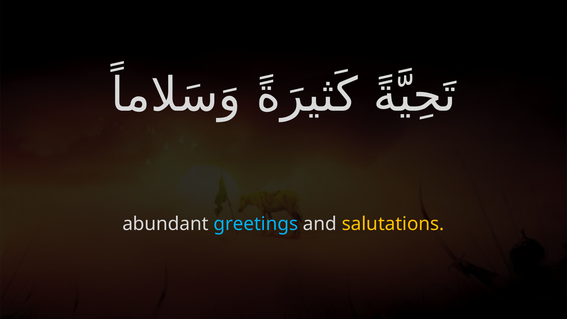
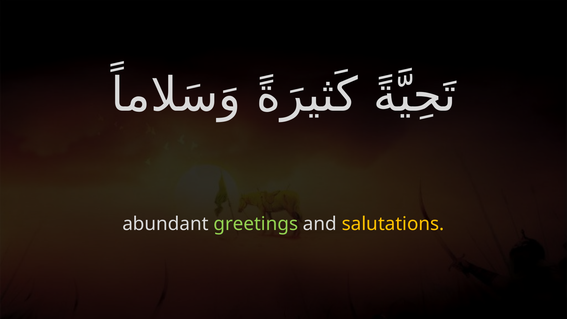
greetings colour: light blue -> light green (256, 224)
